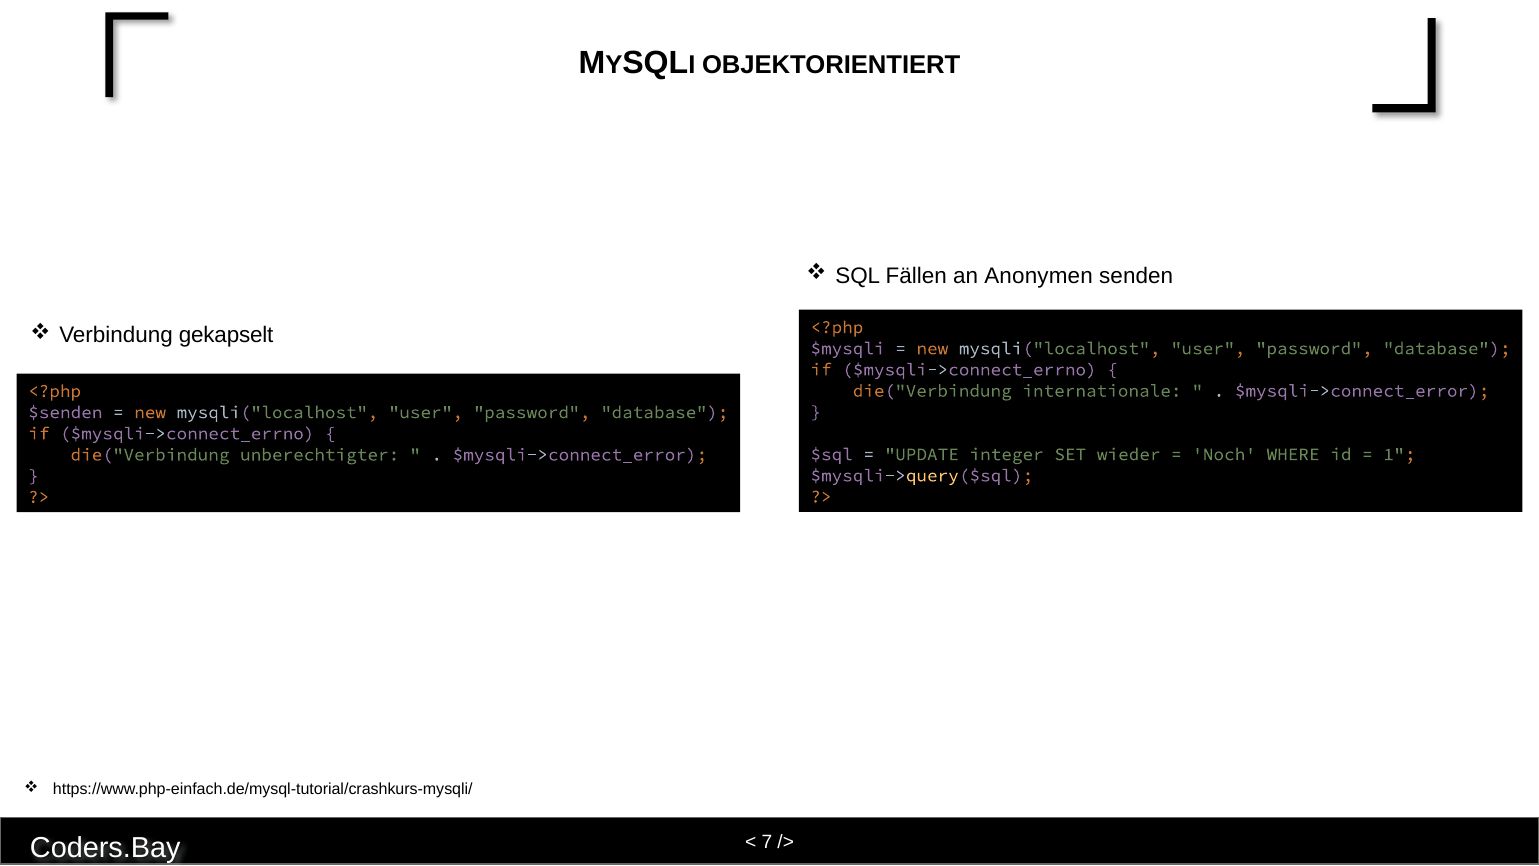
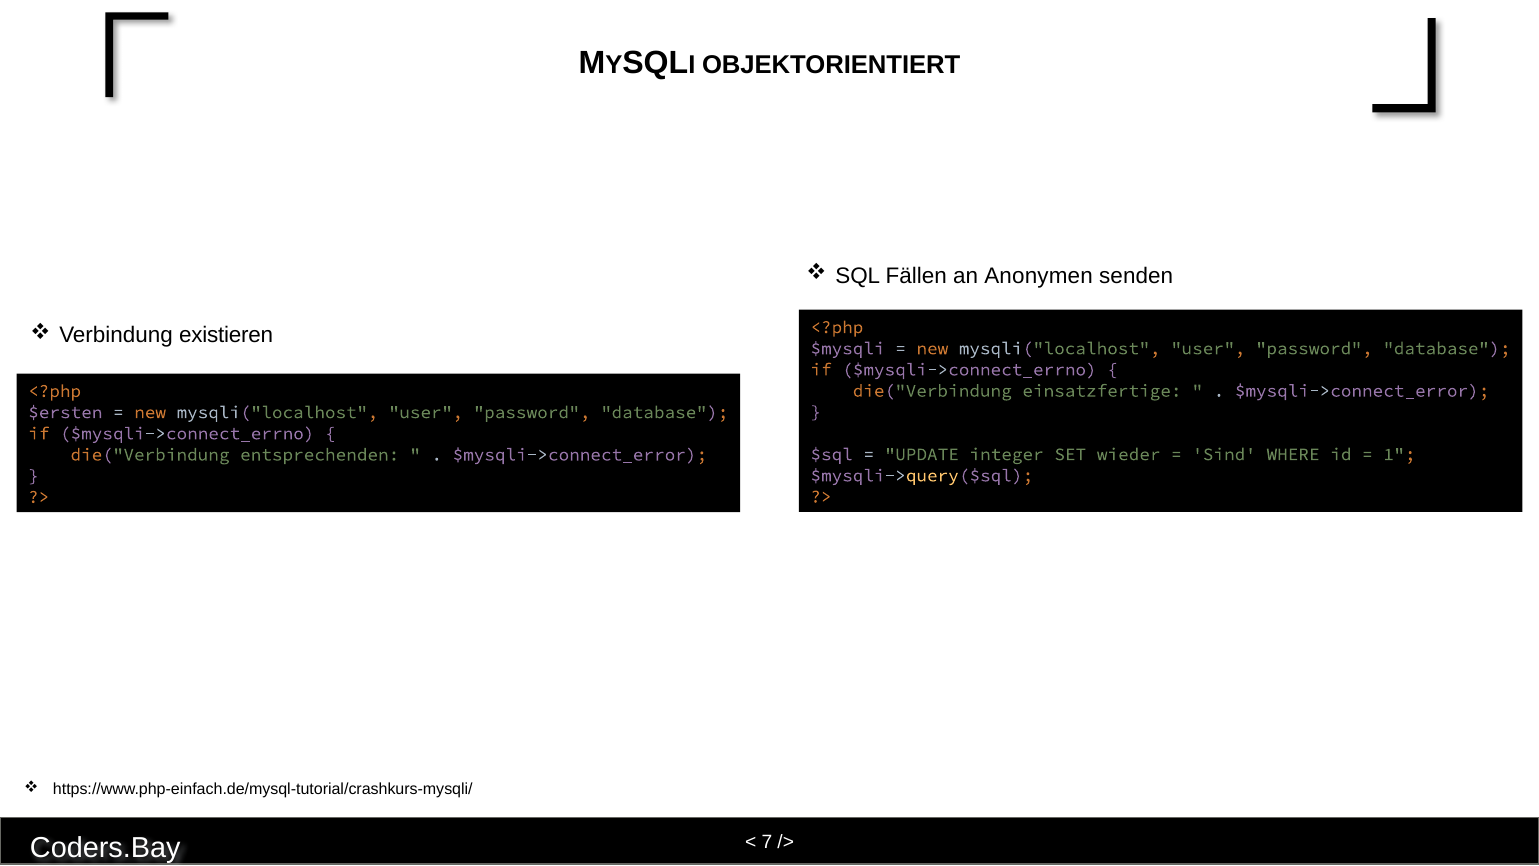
gekapselt: gekapselt -> existieren (226, 335)
internationale: internationale -> einsatzfertige (1102, 391)
$senden: $senden -> $ersten (65, 412)
Noch: Noch -> Sind (1224, 454)
unberechtigter: unberechtigter -> entsprechenden (320, 455)
